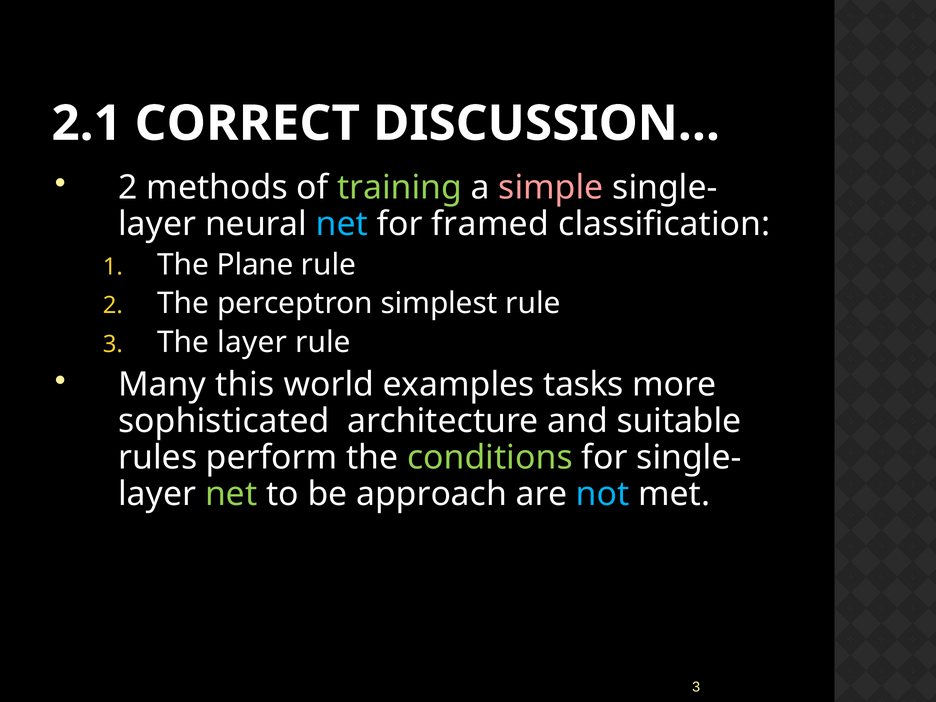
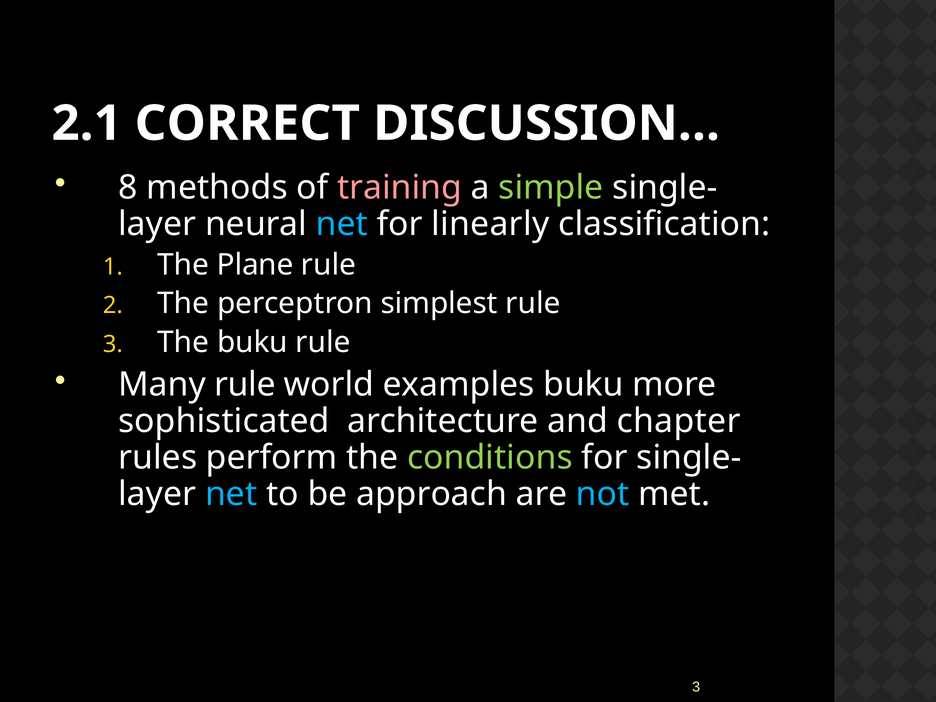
2: 2 -> 8 (128, 187)
training colour: light green -> pink (400, 187)
simple colour: pink -> light green (551, 187)
framed: framed -> linearly (490, 224)
The layer: layer -> buku (252, 342)
Many this: this -> rule (245, 384)
examples tasks: tasks -> buku (583, 384)
suitable: suitable -> chapter (679, 421)
net colour: light green -> light blue (231, 494)
